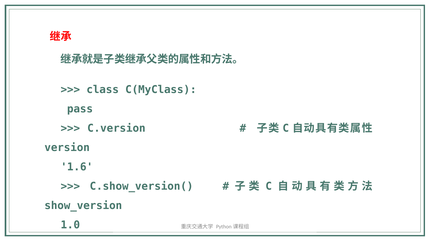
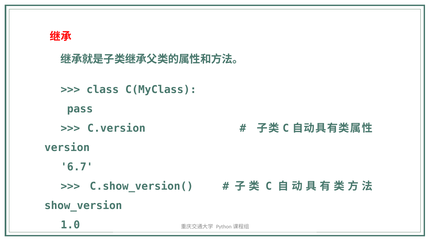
1.6: 1.6 -> 6.7 (77, 167)
